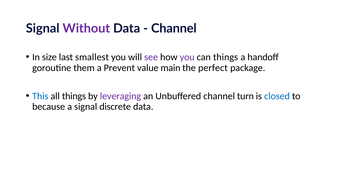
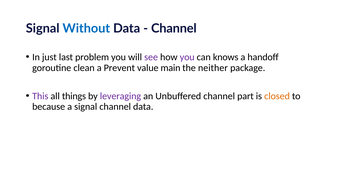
Without colour: purple -> blue (86, 28)
size: size -> just (49, 57)
smallest: smallest -> problem (92, 57)
can things: things -> knows (226, 57)
them: them -> clean (84, 68)
perfect: perfect -> neither (213, 68)
This colour: blue -> purple (40, 96)
turn: turn -> part (245, 96)
closed colour: blue -> orange (277, 96)
signal discrete: discrete -> channel (115, 107)
